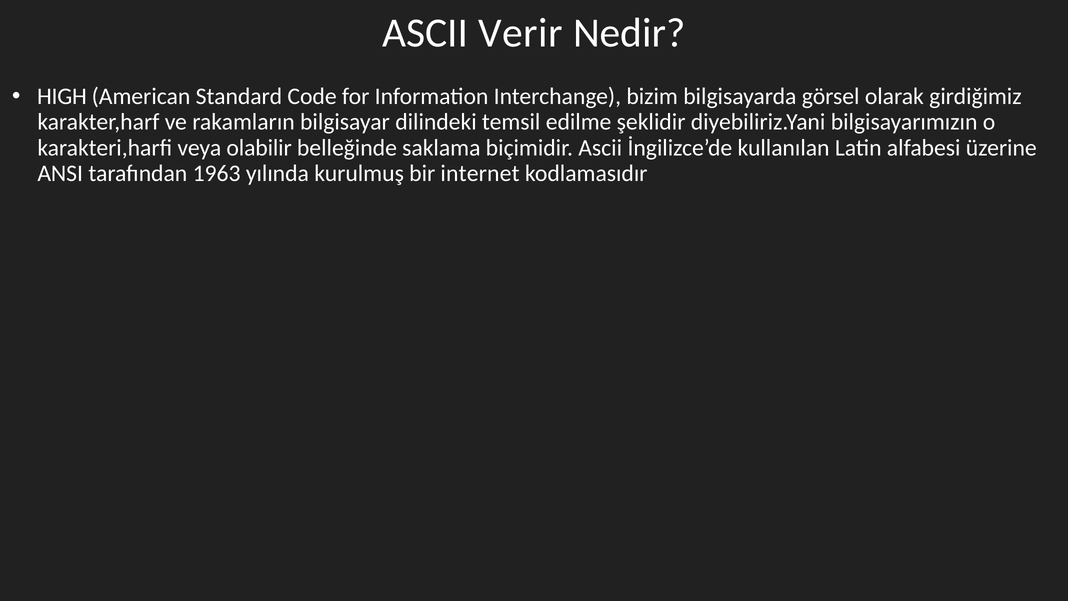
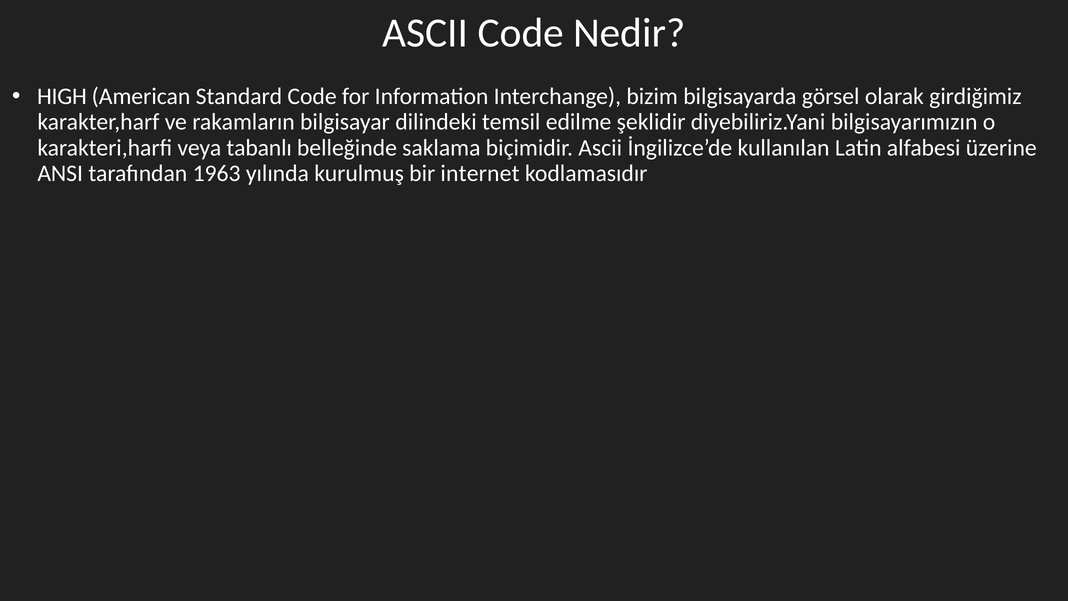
ASCII Verir: Verir -> Code (521, 33)
olabilir: olabilir -> tabanlı (259, 148)
